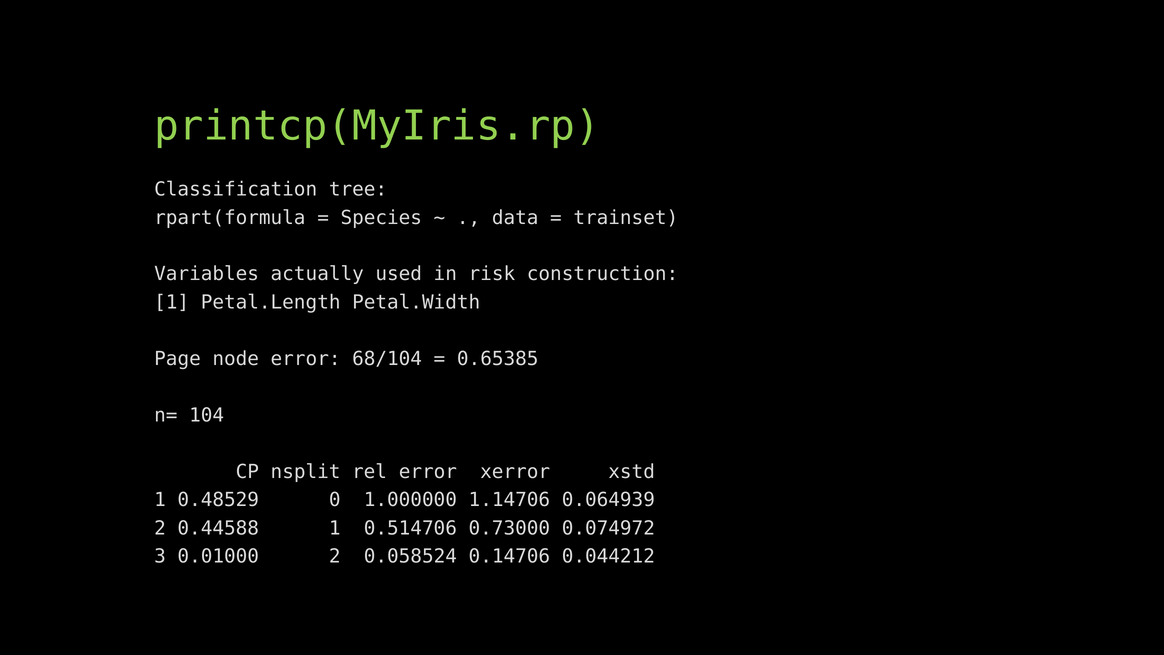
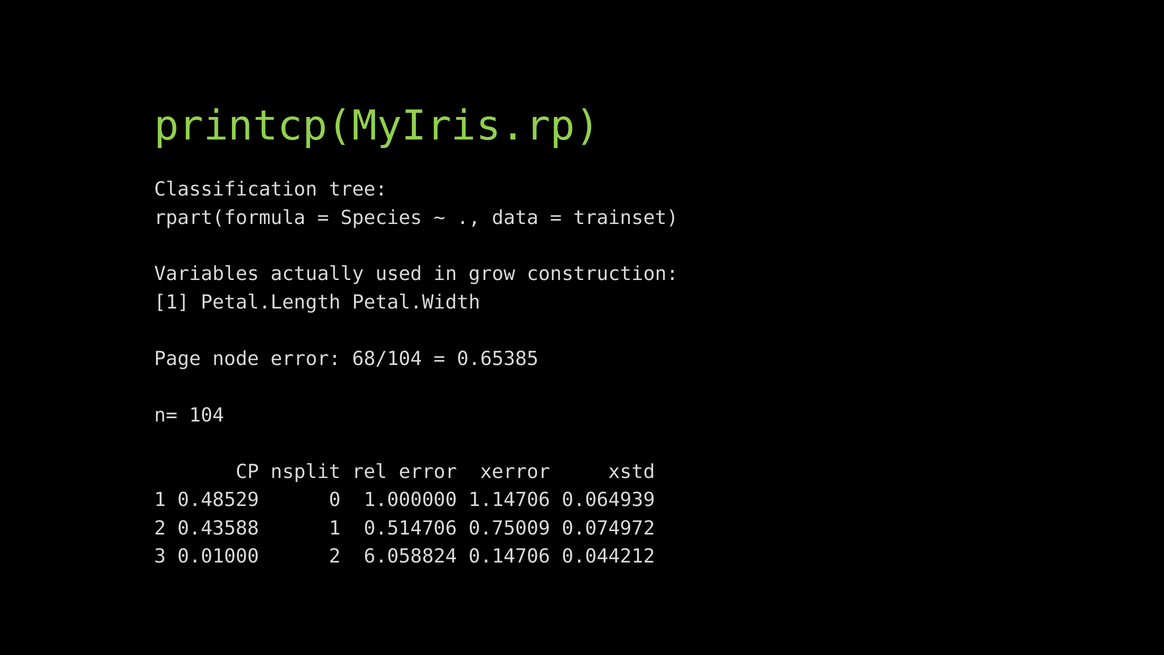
risk: risk -> grow (492, 274)
0.44588: 0.44588 -> 0.43588 (218, 528)
0.73000: 0.73000 -> 0.75009 (509, 528)
0.058524: 0.058524 -> 6.058824 (410, 556)
